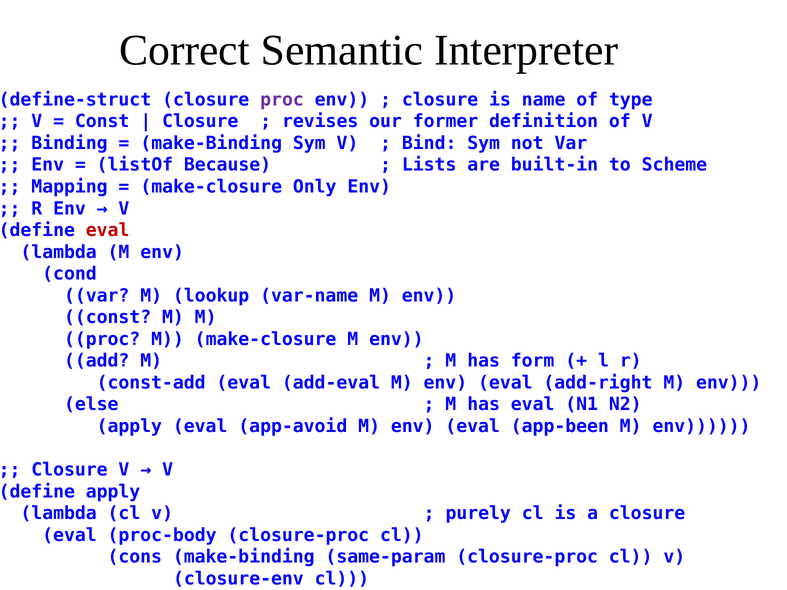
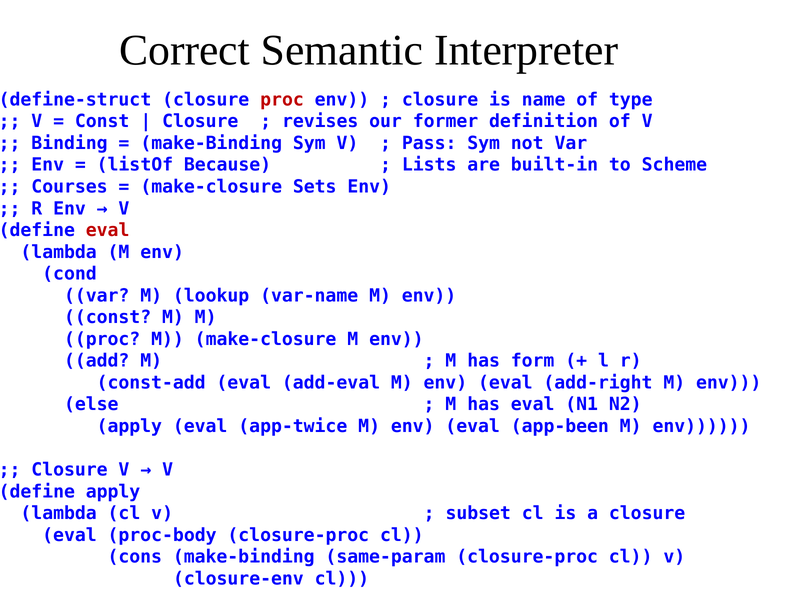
proc colour: purple -> red (282, 100)
Bind: Bind -> Pass (429, 143)
Mapping: Mapping -> Courses (70, 187)
Only: Only -> Sets (315, 187)
app-avoid: app-avoid -> app-twice (293, 426)
purely: purely -> subset (478, 514)
